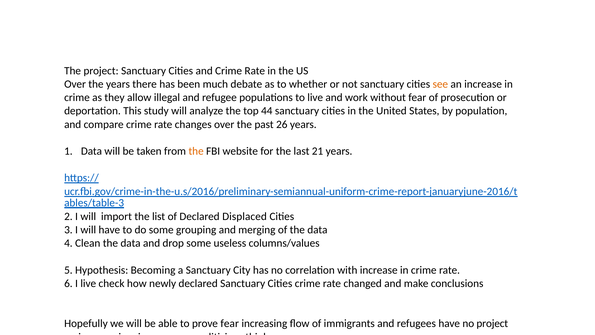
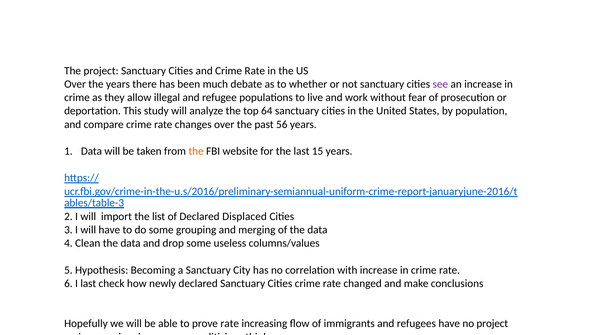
see colour: orange -> purple (440, 84)
44: 44 -> 64 (267, 111)
26: 26 -> 56 (282, 124)
21: 21 -> 15 (318, 151)
I live: live -> last (88, 283)
prove fear: fear -> rate (230, 323)
